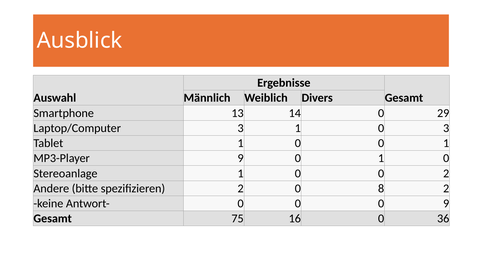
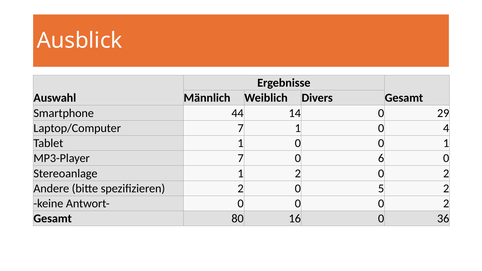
13: 13 -> 44 (238, 113)
Laptop/Computer 3: 3 -> 7 (241, 128)
0 3: 3 -> 4 (446, 128)
MP3-Player 9: 9 -> 7 (241, 158)
1: 1 -> 6 (381, 158)
Stereoanlage 1 0: 0 -> 2 (298, 173)
8: 8 -> 5 (381, 189)
0 0 9: 9 -> 2 (446, 204)
75: 75 -> 80 (238, 219)
